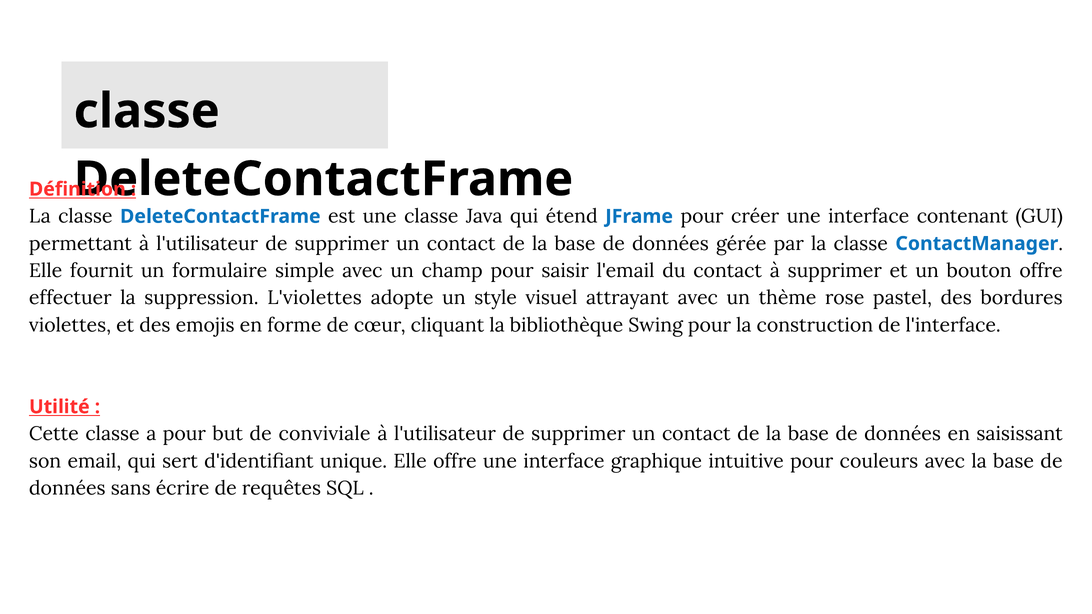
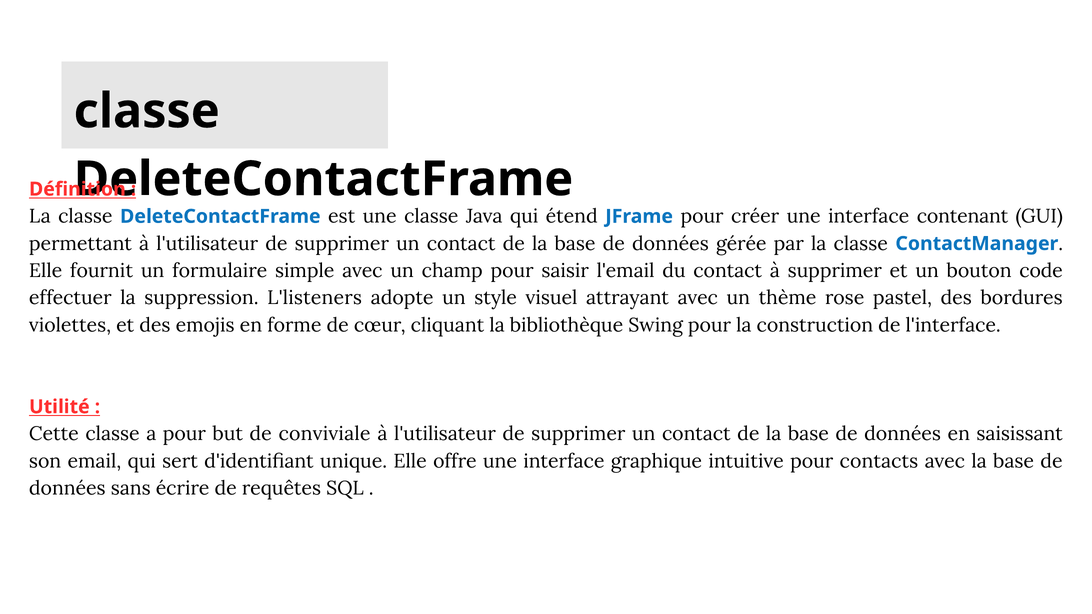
bouton offre: offre -> code (1041, 271)
L'violettes: L'violettes -> L'listeners (315, 298)
couleurs: couleurs -> contacts (879, 461)
